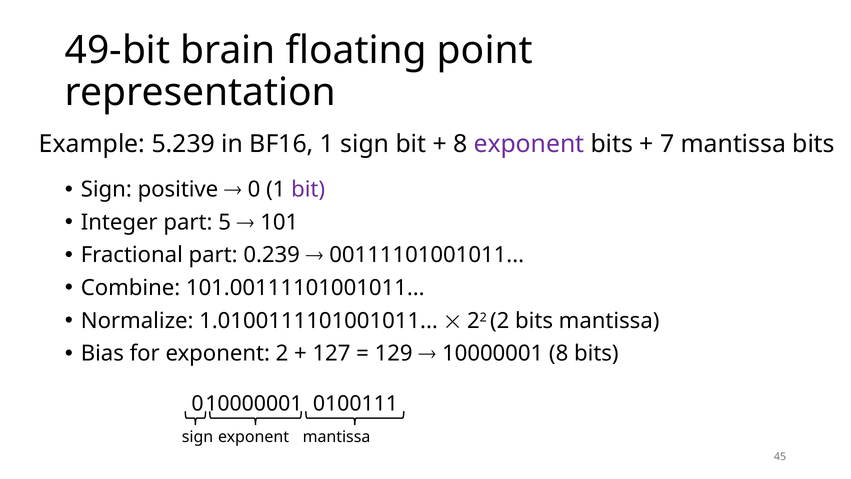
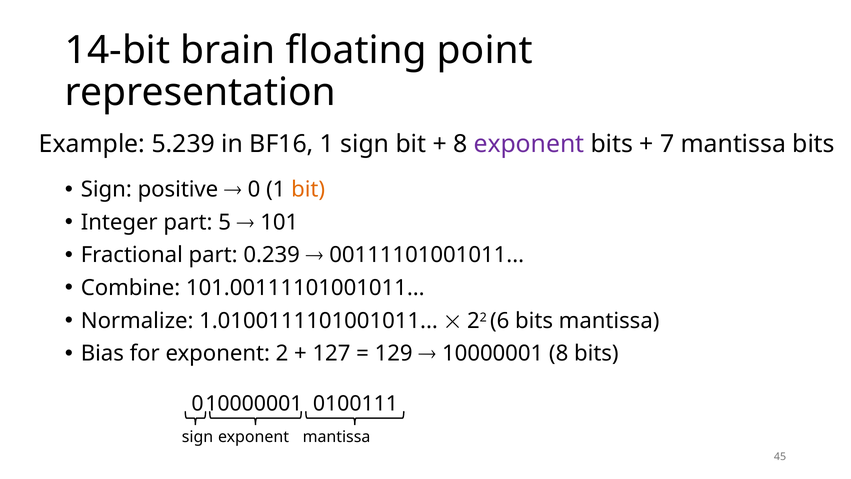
49-bit: 49-bit -> 14-bit (117, 50)
bit colour: purple -> orange (308, 189)
22 2: 2 -> 6 (500, 321)
